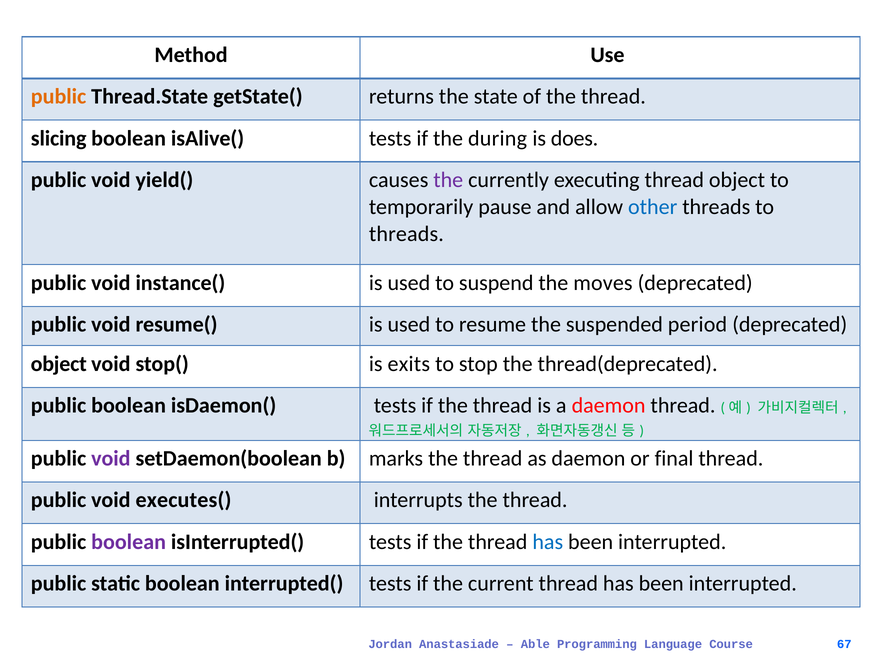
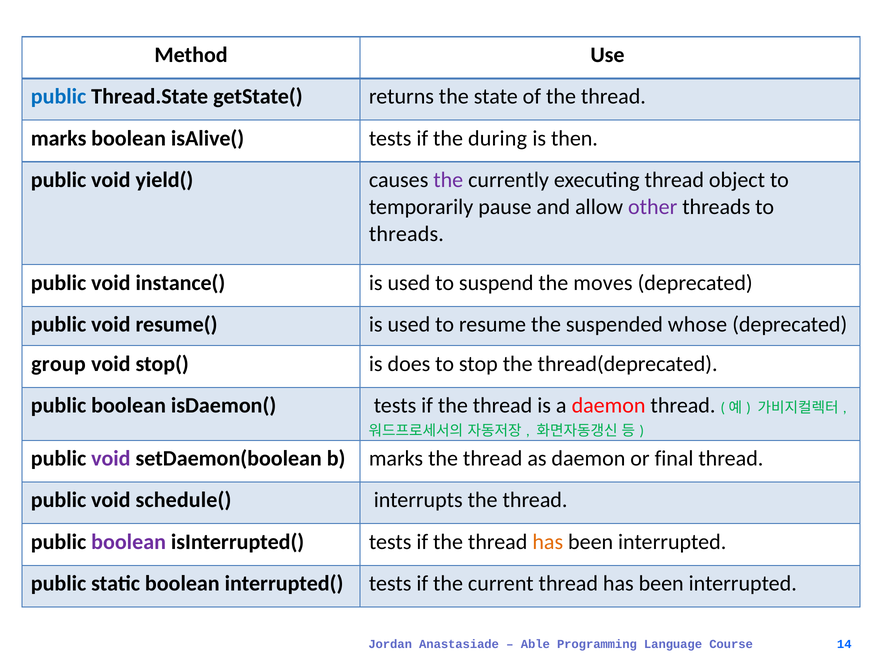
public colour: orange -> blue (59, 97)
slicing: slicing -> marks (59, 138)
does: does -> then (574, 138)
other colour: blue -> purple (653, 207)
period: period -> whose (697, 324)
object: object -> group (58, 363)
exits: exits -> does (409, 363)
executes(: executes( -> schedule( (183, 500)
has colour: blue -> orange (548, 541)
67: 67 -> 14 (844, 643)
